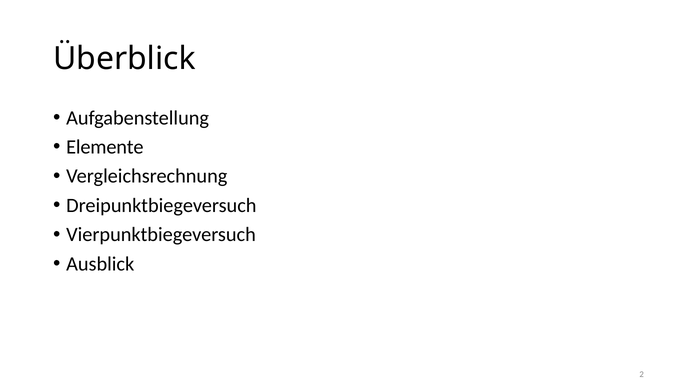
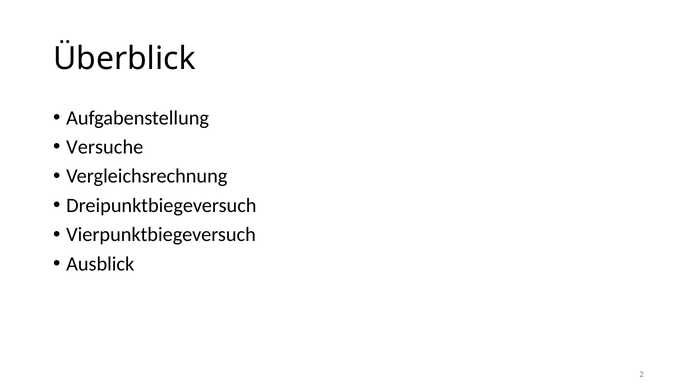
Elemente: Elemente -> Versuche (105, 147)
